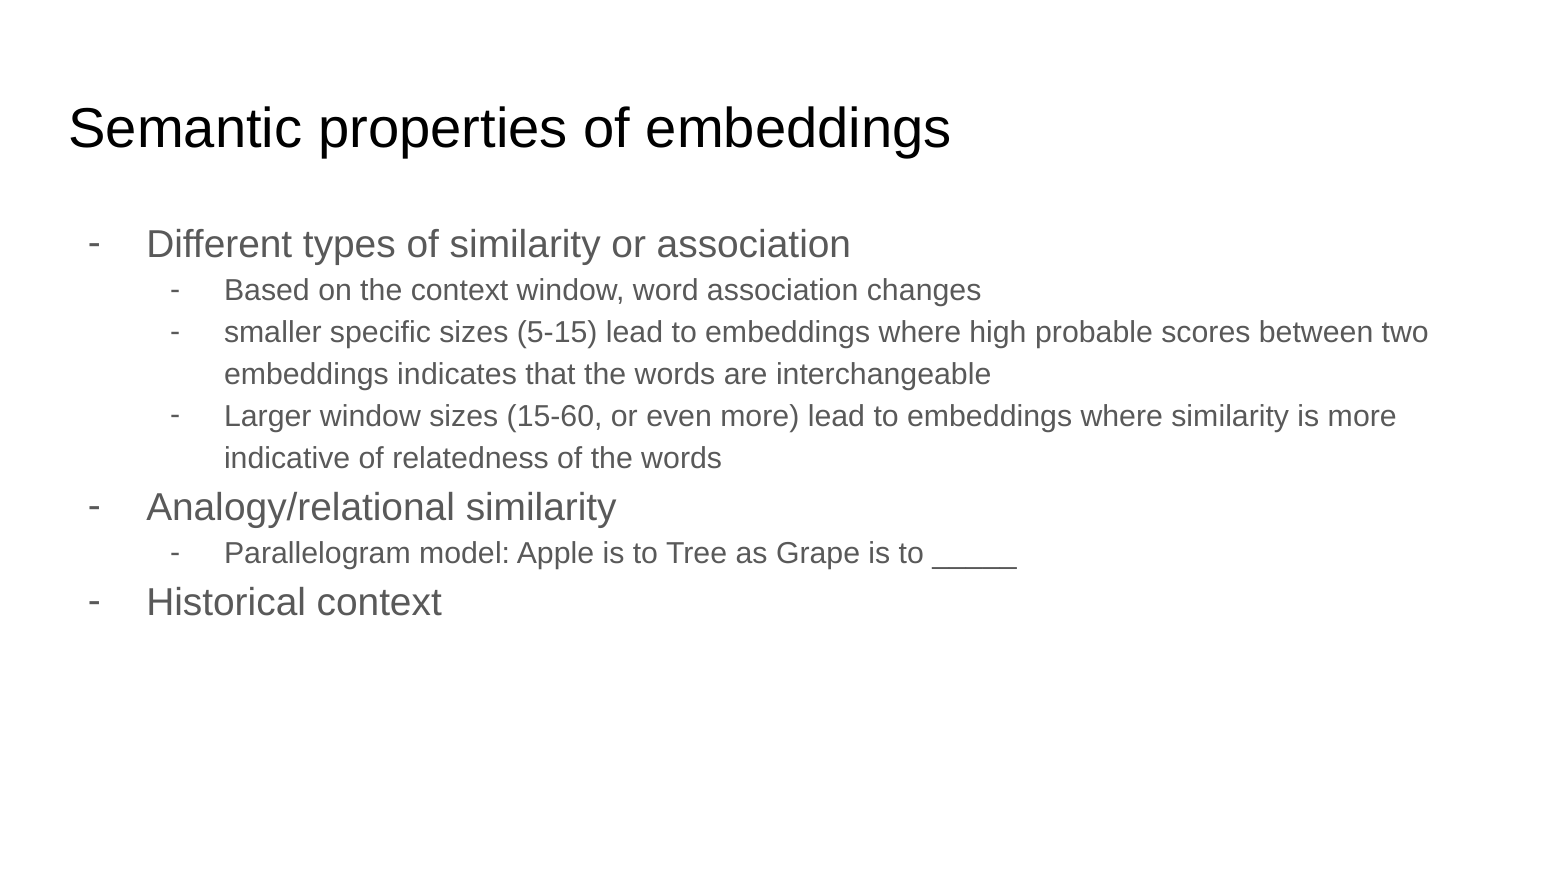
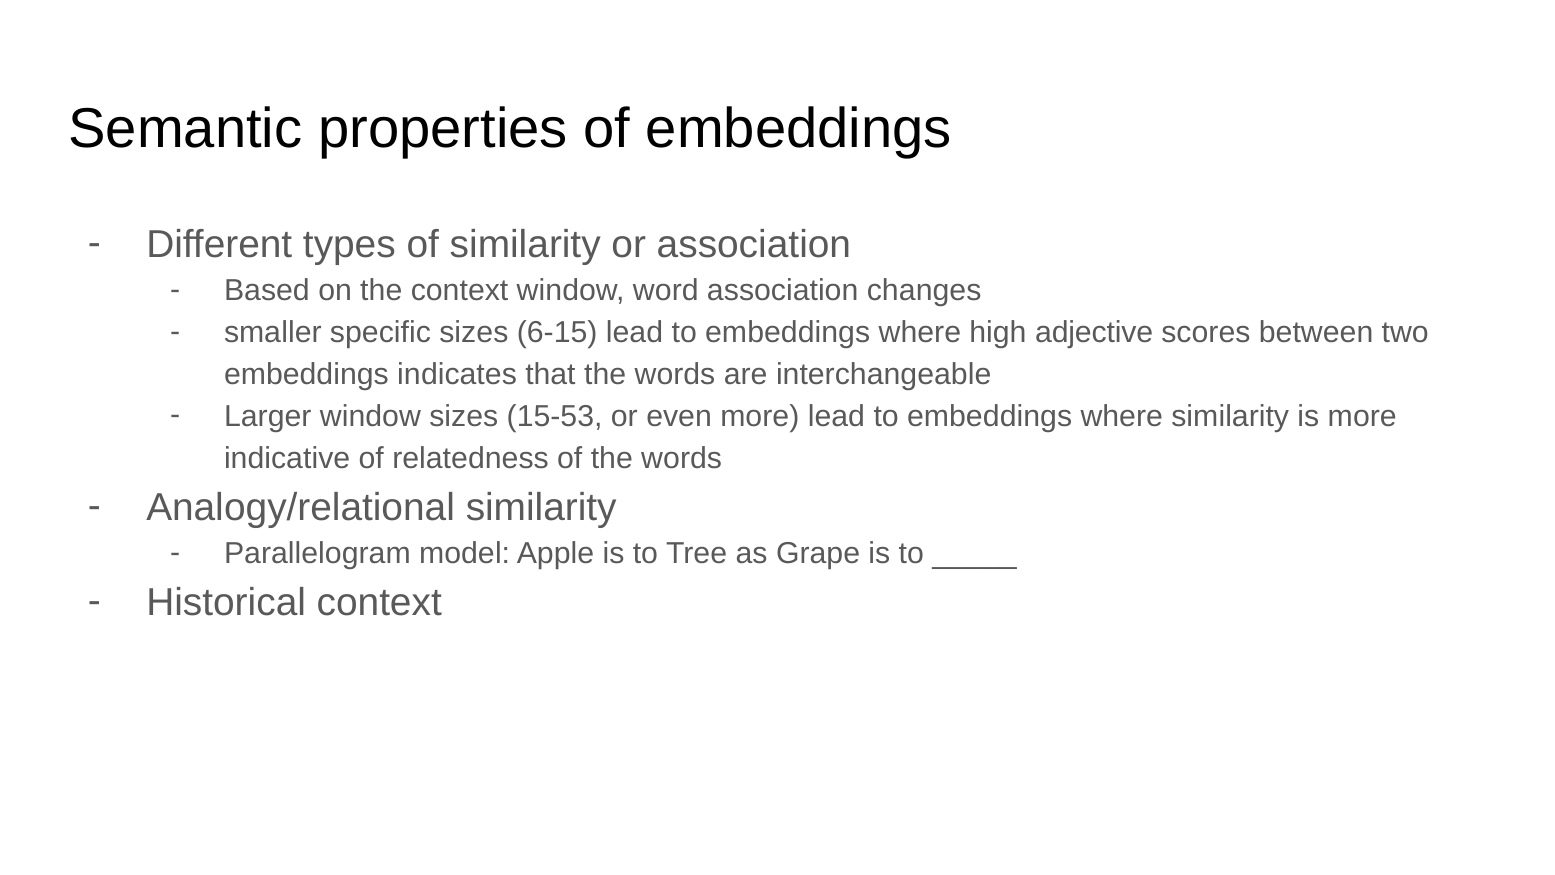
5-15: 5-15 -> 6-15 (557, 333)
probable: probable -> adjective (1094, 333)
15-60: 15-60 -> 15-53 (555, 416)
